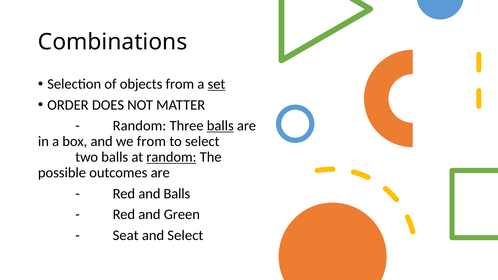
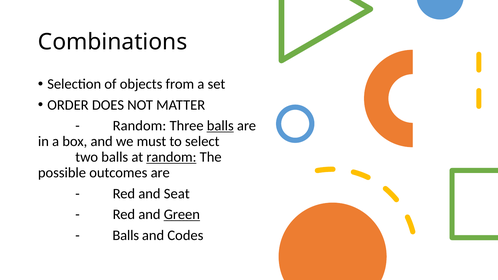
set underline: present -> none (216, 84)
we from: from -> must (151, 142)
and Balls: Balls -> Seat (177, 194)
Green underline: none -> present (182, 215)
Seat: Seat -> Balls (126, 235)
and Select: Select -> Codes (185, 235)
